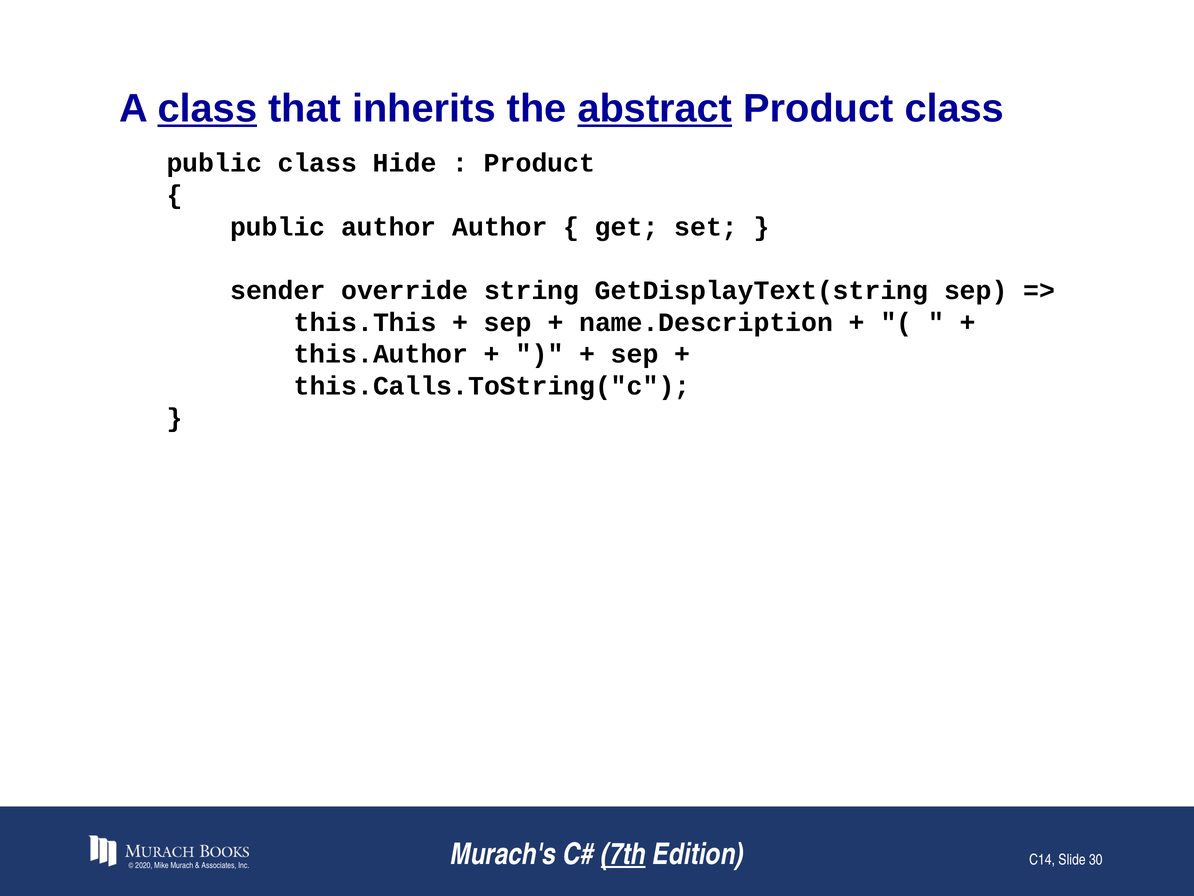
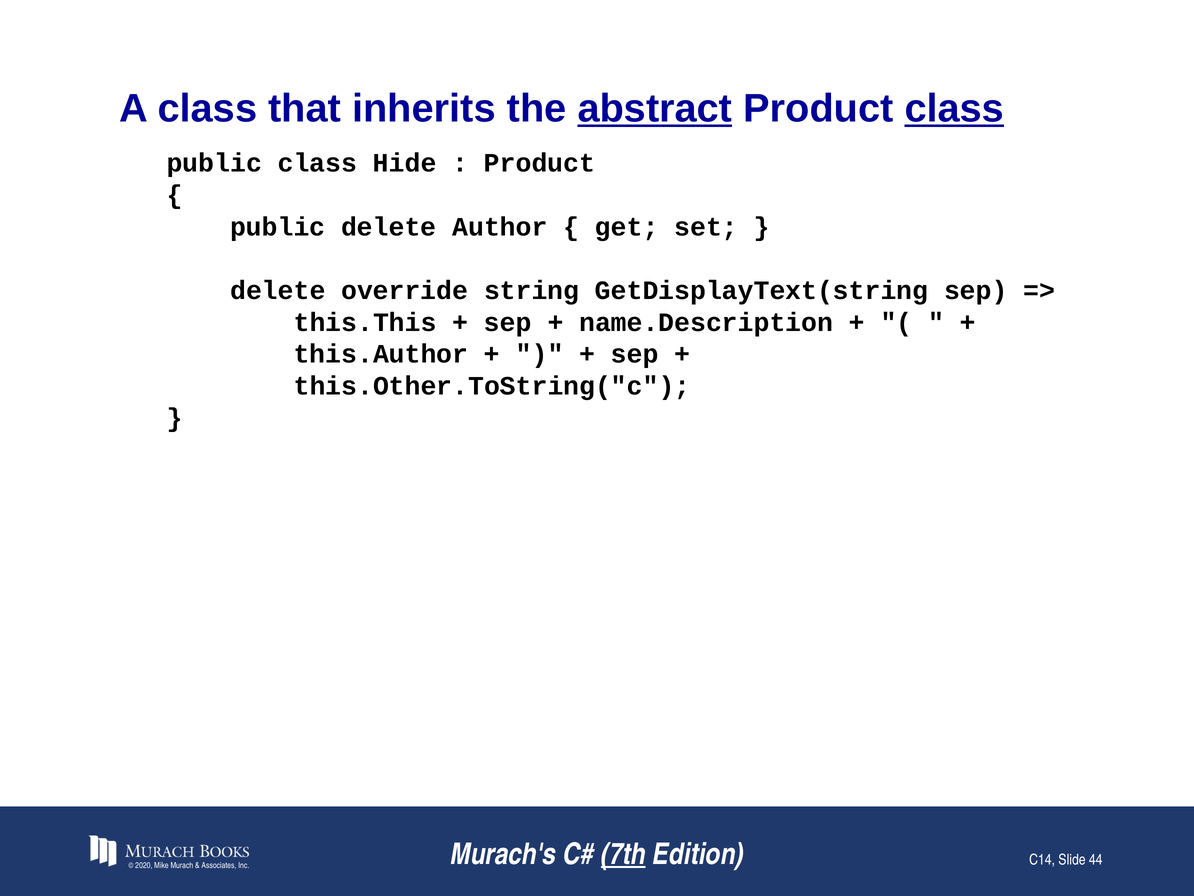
class underline: present -> none (207, 108)
class underline: none -> present (954, 108)
public author: author -> delete (389, 227)
sender: sender -> delete (278, 290)
this.Calls.ToString("c: this.Calls.ToString("c -> this.Other.ToString("c (492, 386)
30: 30 -> 44 (1096, 859)
